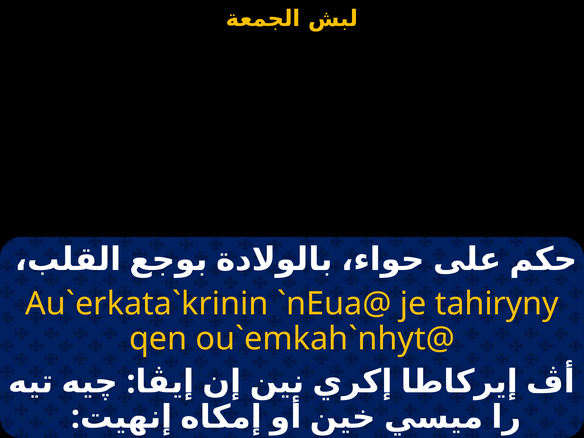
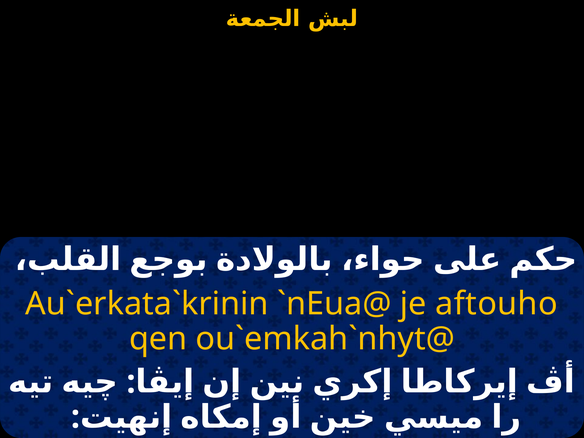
tahiryny: tahiryny -> aftouho (496, 304)
